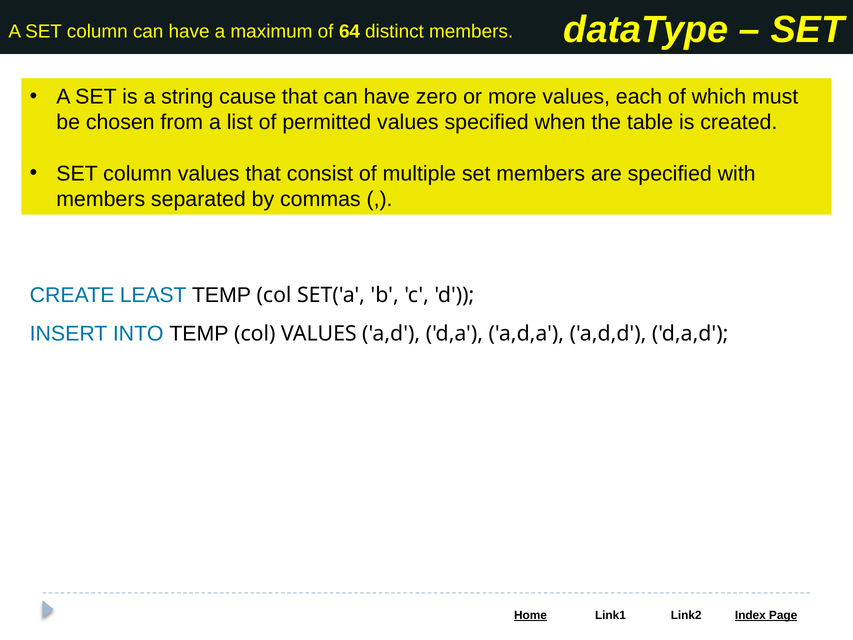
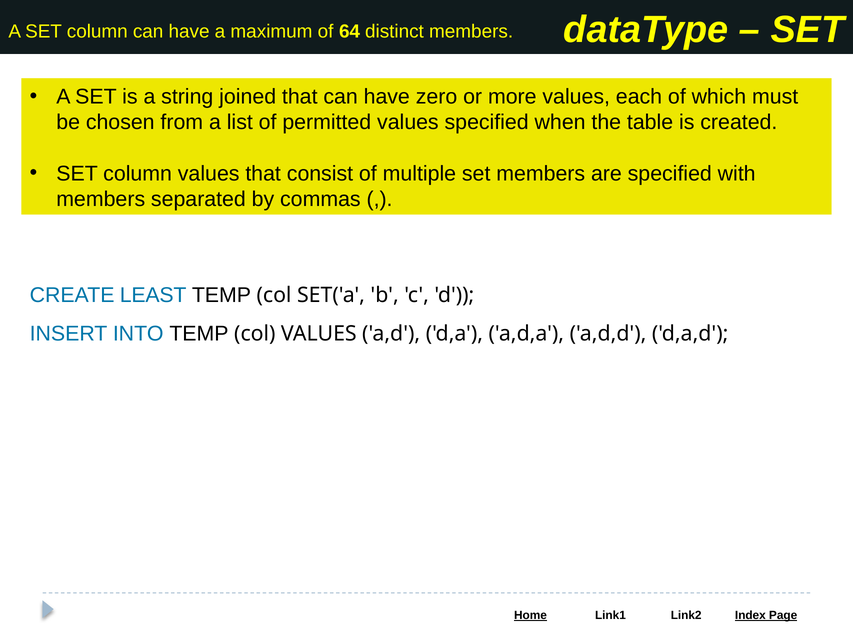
cause: cause -> joined (248, 97)
